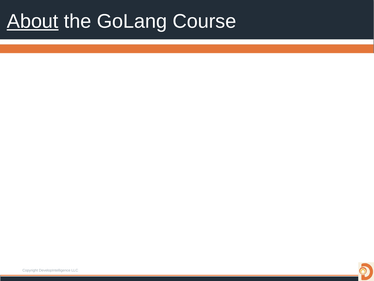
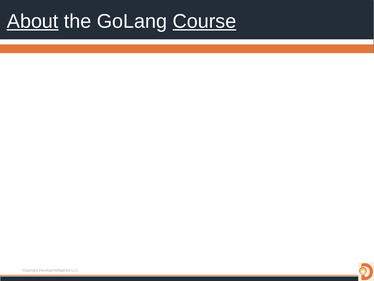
Course underline: none -> present (204, 21)
